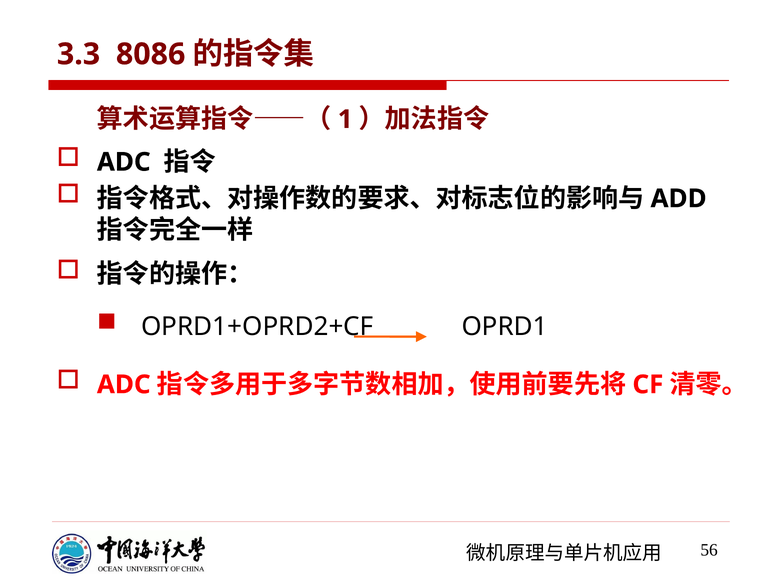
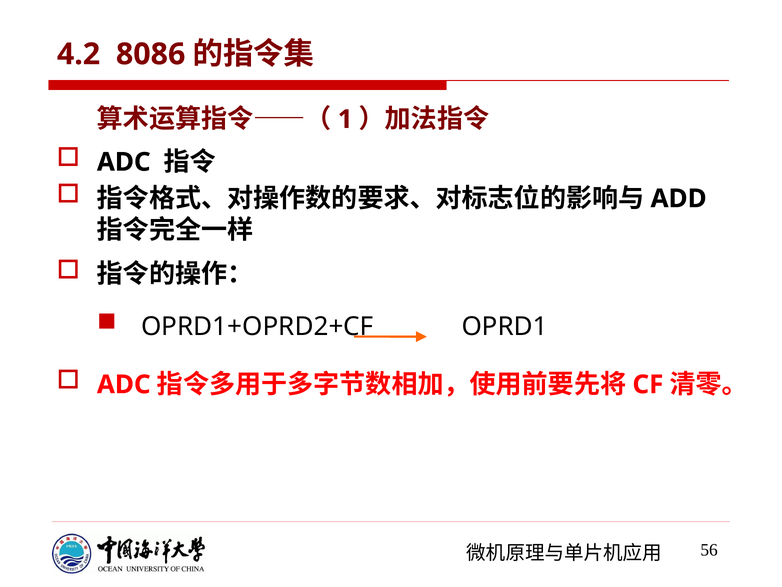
3.3: 3.3 -> 4.2 (79, 54)
